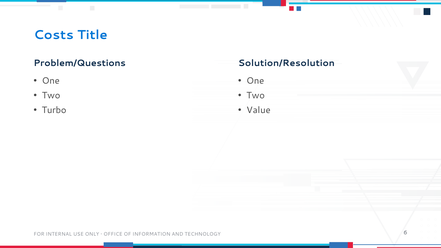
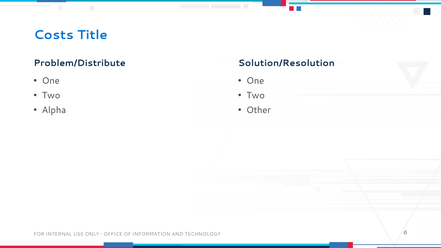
Problem/Questions: Problem/Questions -> Problem/Distribute (80, 63)
Turbo: Turbo -> Alpha (54, 110)
Value: Value -> Other (259, 110)
